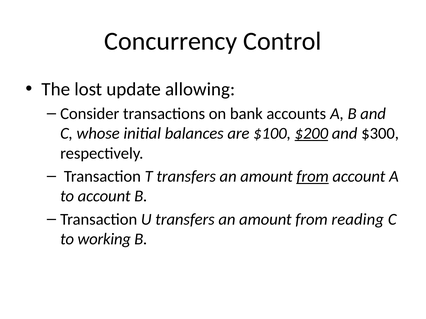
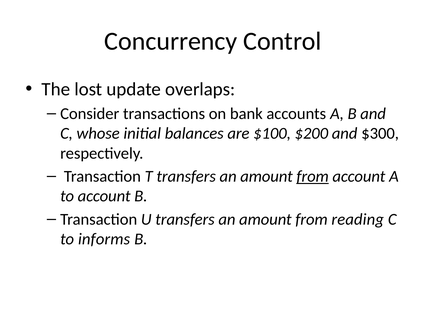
allowing: allowing -> overlaps (200, 89)
$200 underline: present -> none (311, 134)
working: working -> informs (104, 239)
